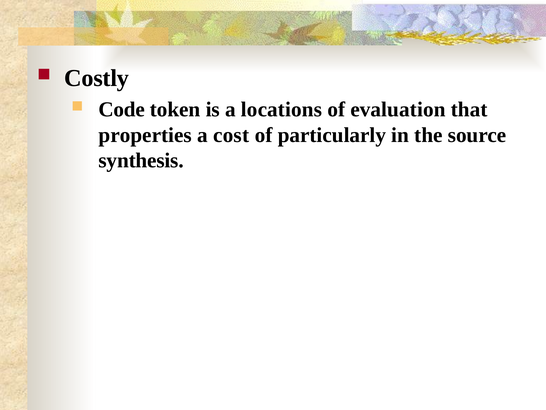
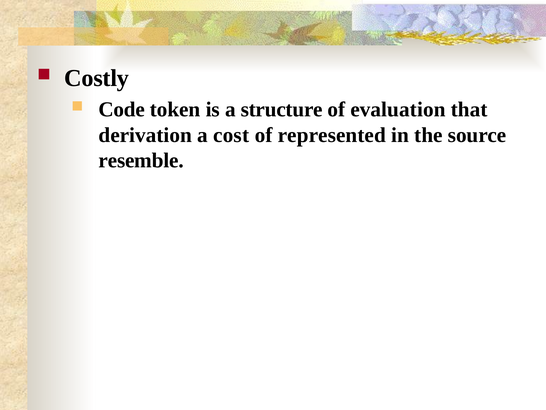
locations: locations -> structure (282, 109)
properties: properties -> derivation (145, 135)
particularly: particularly -> represented (332, 135)
synthesis: synthesis -> resemble (141, 160)
